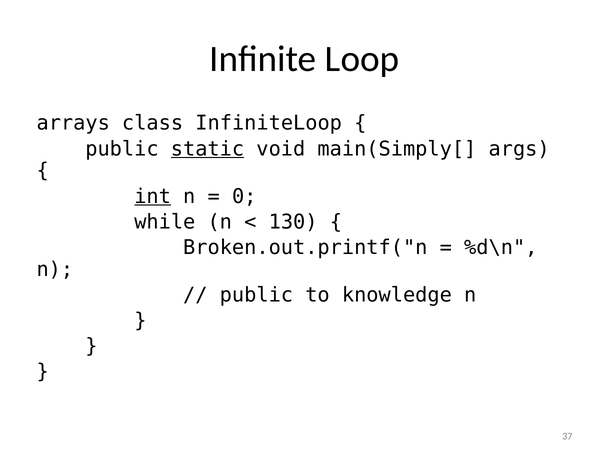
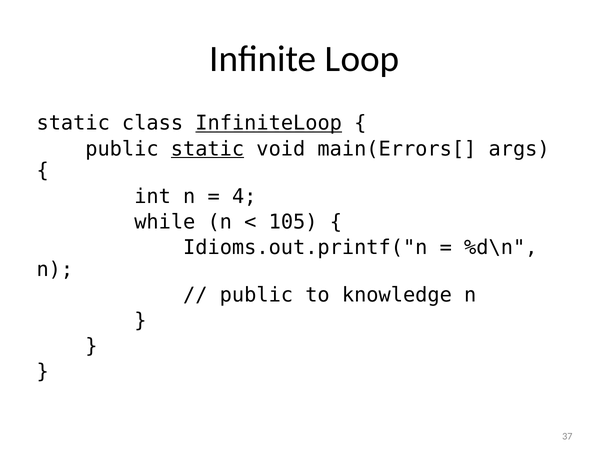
arrays: arrays -> static (73, 123)
InfiniteLoop underline: none -> present (269, 123)
main(Simply[: main(Simply[ -> main(Errors[ (397, 149)
int underline: present -> none (153, 196)
0: 0 -> 4 (244, 196)
130: 130 -> 105 (293, 222)
Broken.out.printf("n: Broken.out.printf("n -> Idioms.out.printf("n (305, 247)
